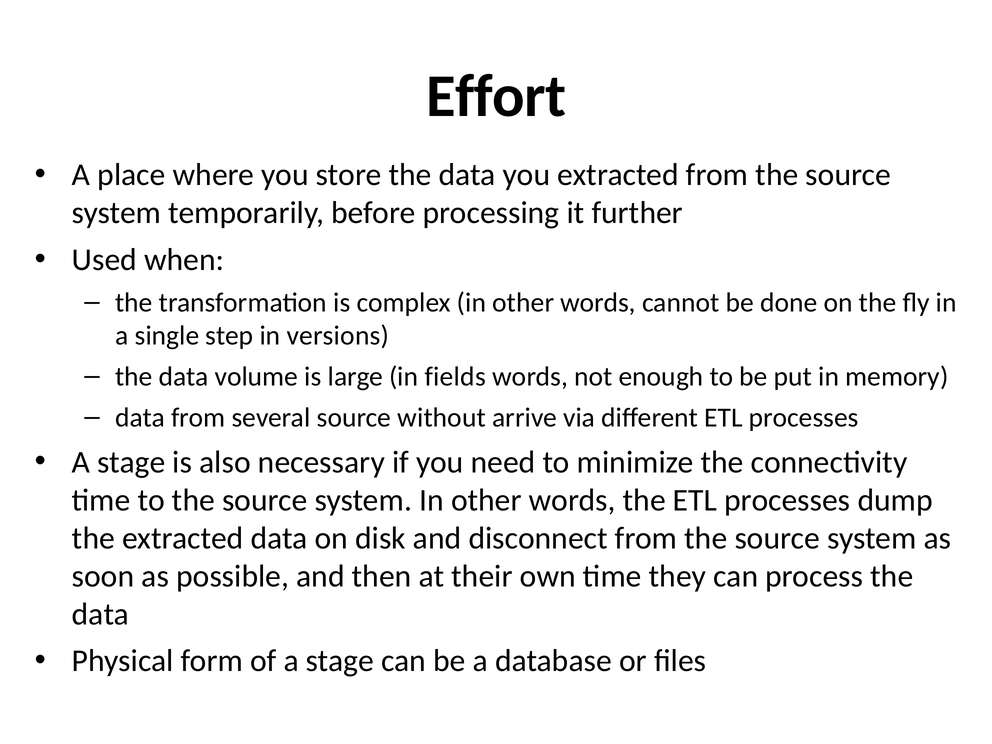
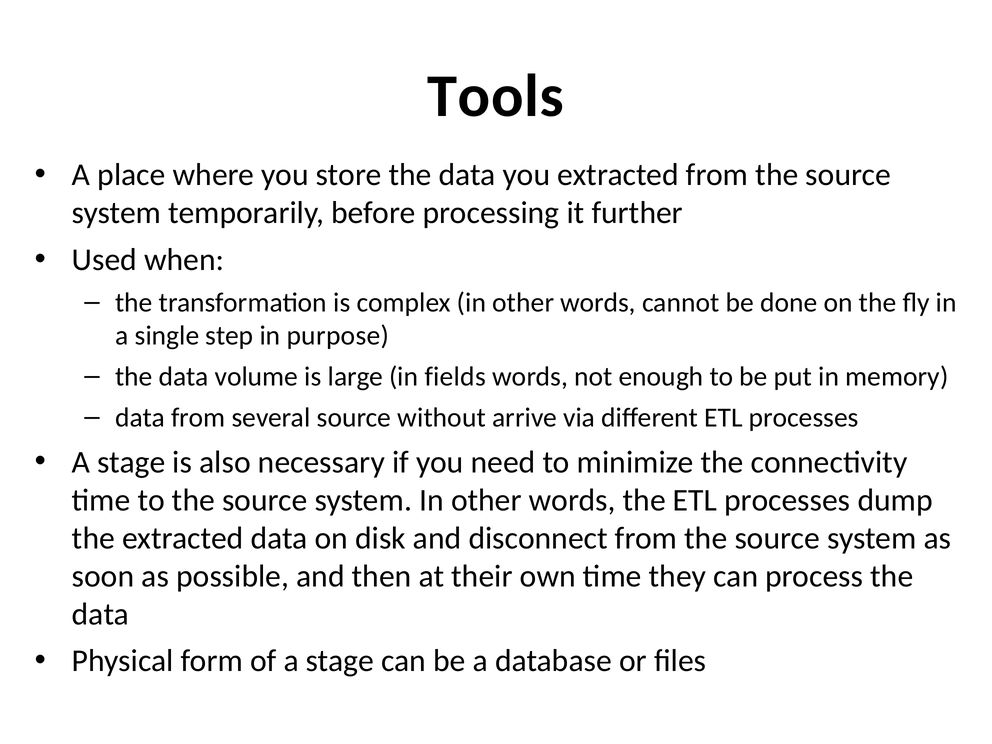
Effort: Effort -> Tools (496, 96)
versions: versions -> purpose (338, 336)
